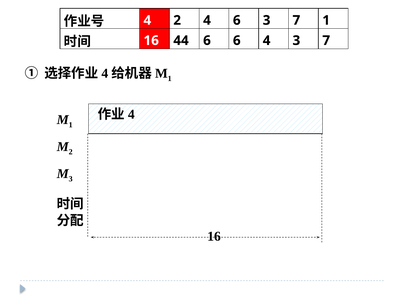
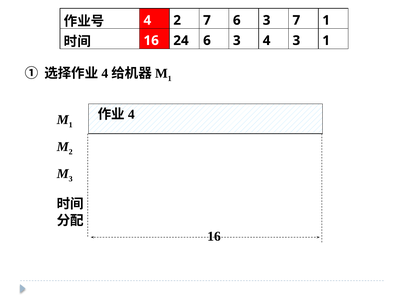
2 4: 4 -> 7 (207, 20)
44: 44 -> 24 (181, 41)
6: 6 -> 3 (237, 41)
4 3 7: 7 -> 1 (326, 41)
